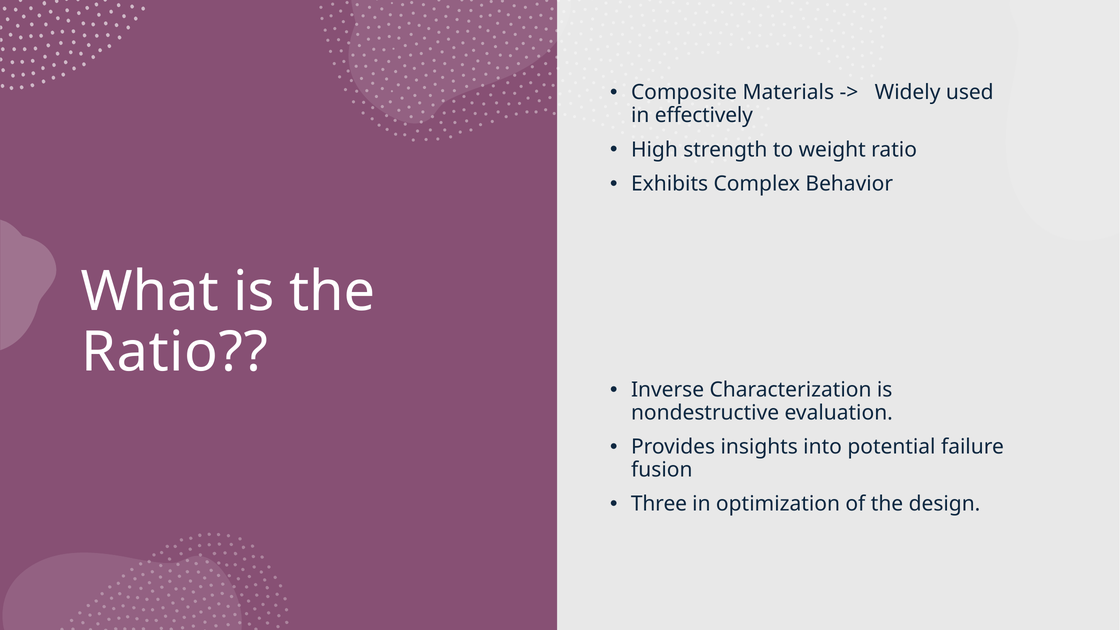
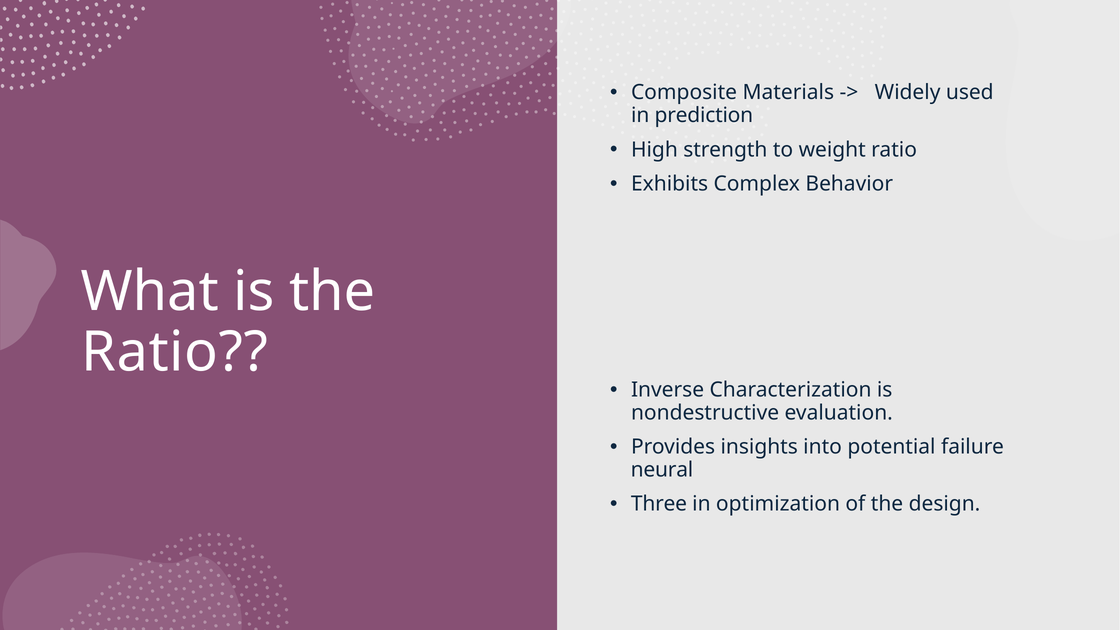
effectively: effectively -> prediction (704, 115)
fusion: fusion -> neural (662, 470)
